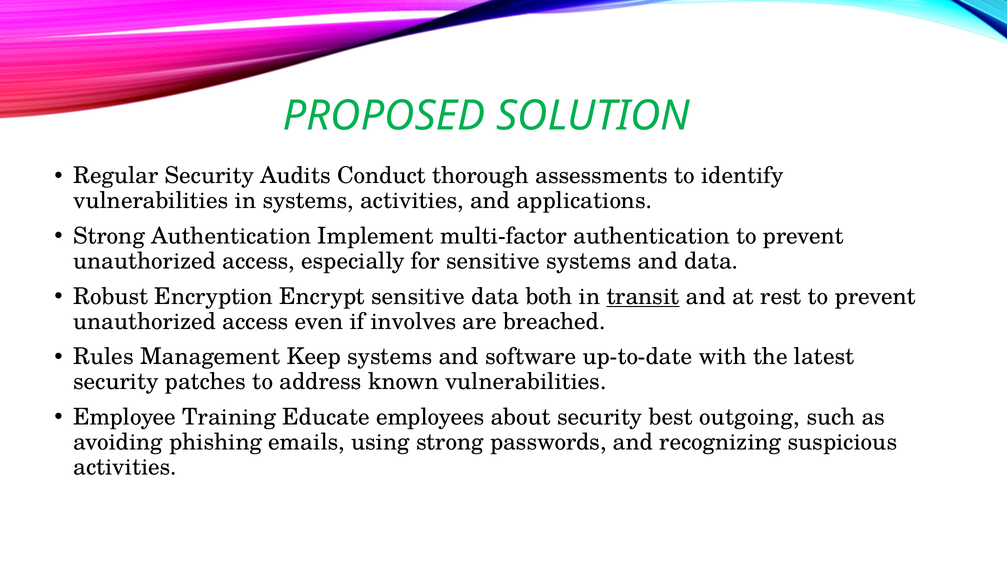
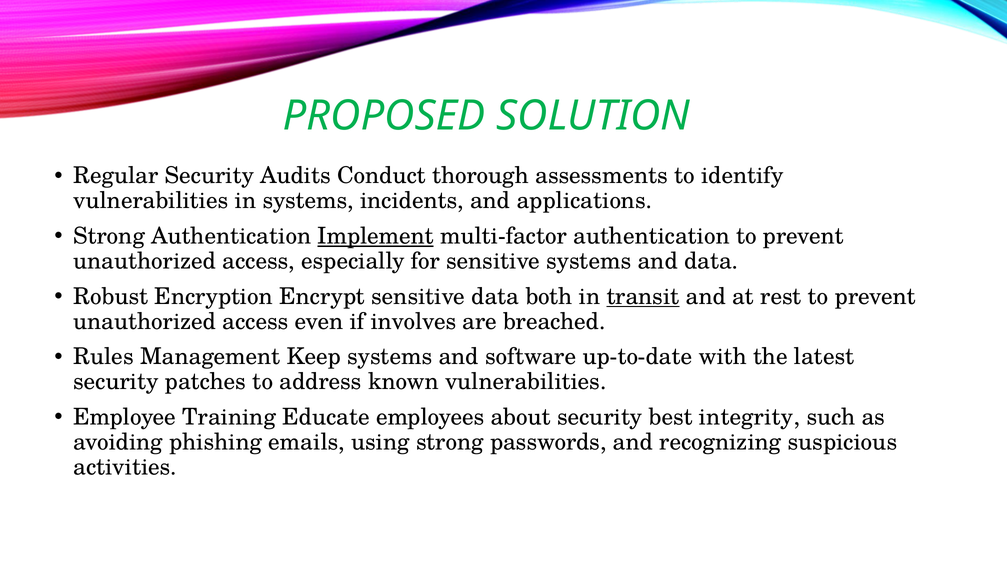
systems activities: activities -> incidents (412, 201)
Implement underline: none -> present (376, 236)
outgoing: outgoing -> integrity (749, 417)
